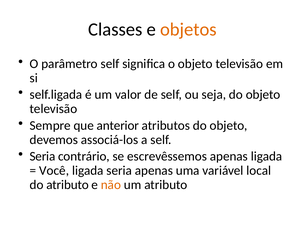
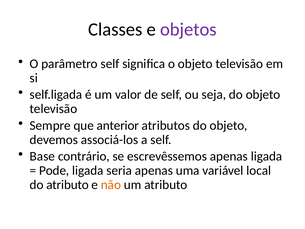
objetos colour: orange -> purple (188, 30)
Seria: Seria -> Base (42, 156)
Você: Você -> Pode (54, 170)
